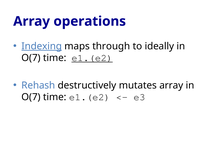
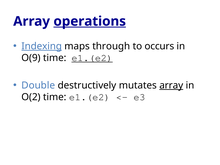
operations underline: none -> present (90, 21)
ideally: ideally -> occurs (159, 46)
O(7: O(7 -> O(9 (31, 58)
Rehash: Rehash -> Double (38, 85)
array underline: none -> present (171, 85)
O(7: O(7 -> O(2 (31, 97)
